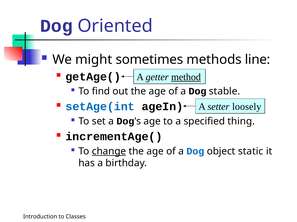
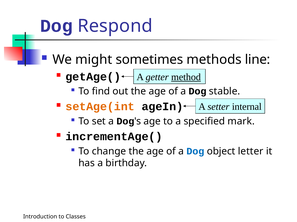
Oriented: Oriented -> Respond (115, 26)
loosely: loosely -> internal (247, 107)
setAge(int colour: blue -> orange (100, 107)
thing: thing -> mark (241, 122)
change underline: present -> none (109, 152)
static: static -> letter (251, 152)
